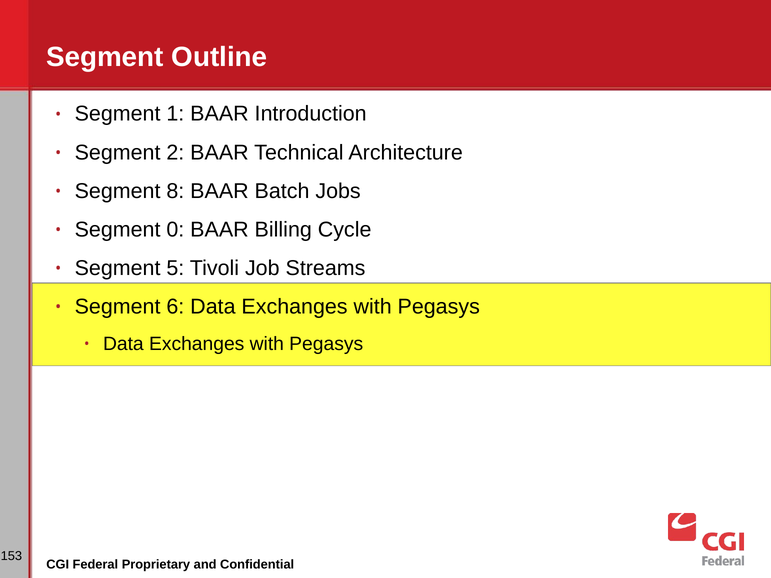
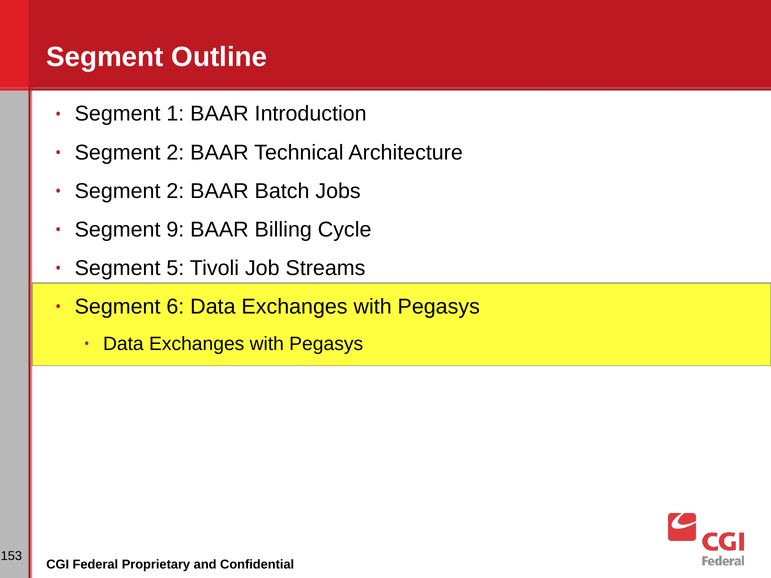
8: 8 -> 2 (175, 191)
0: 0 -> 9 (175, 230)
